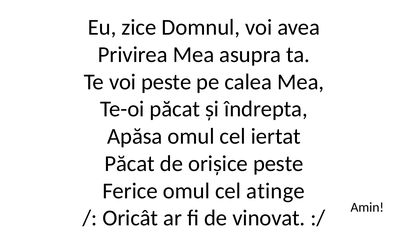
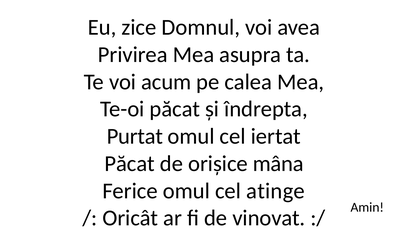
voi peste: peste -> acum (166, 82)
Apăsa: Apăsa -> Purtat (135, 136)
orișice peste: peste -> mâna (278, 163)
